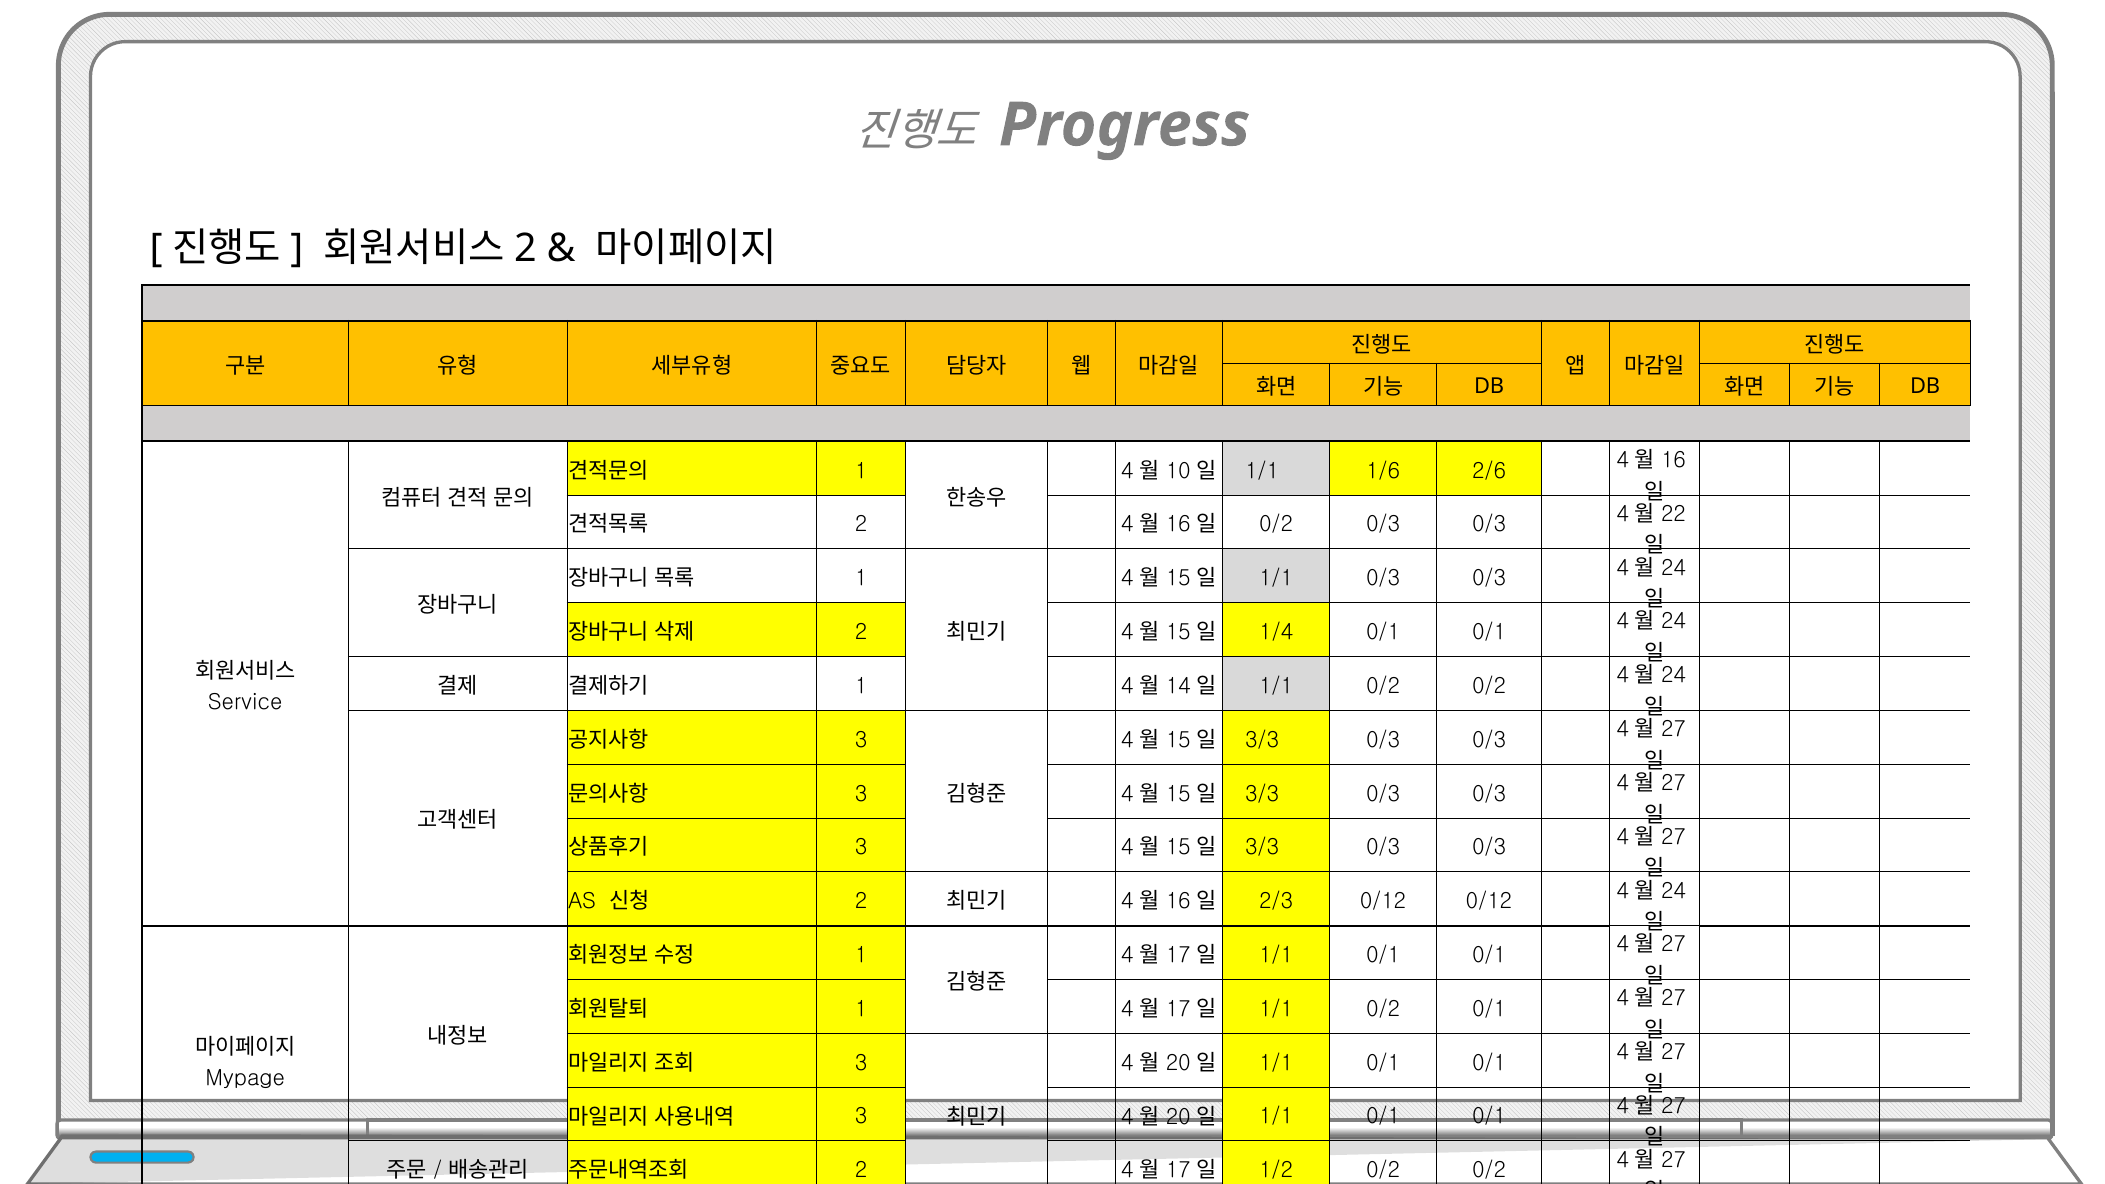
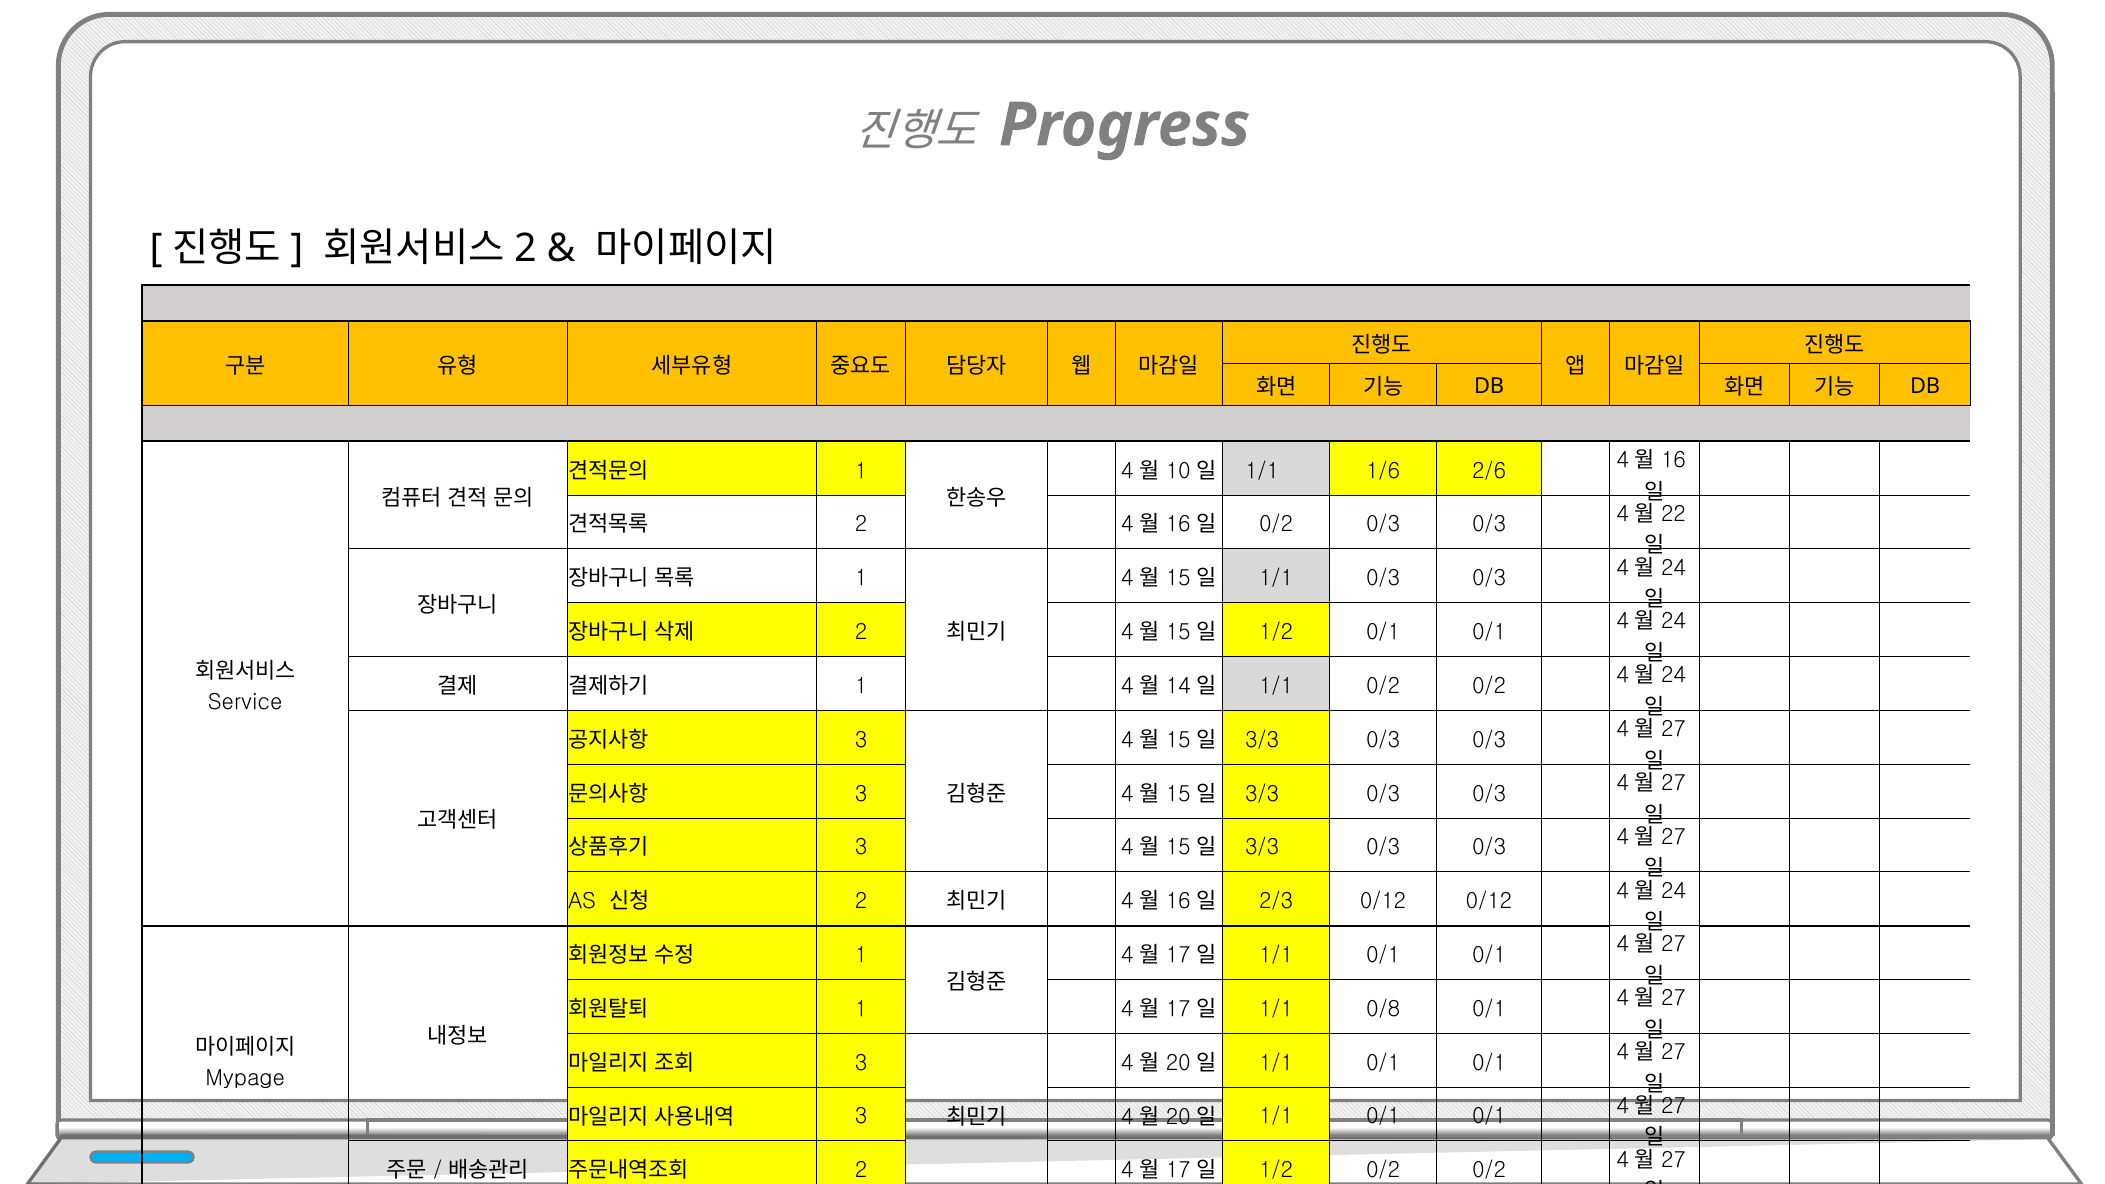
1/4: 1/4 -> 1/2 (1276, 632)
0/2: 0/2 -> 0/8 (1383, 1009)
